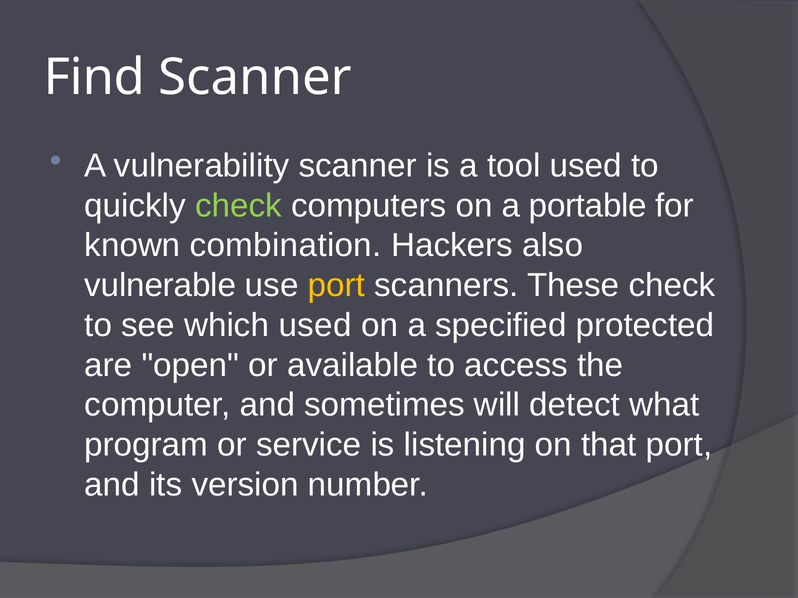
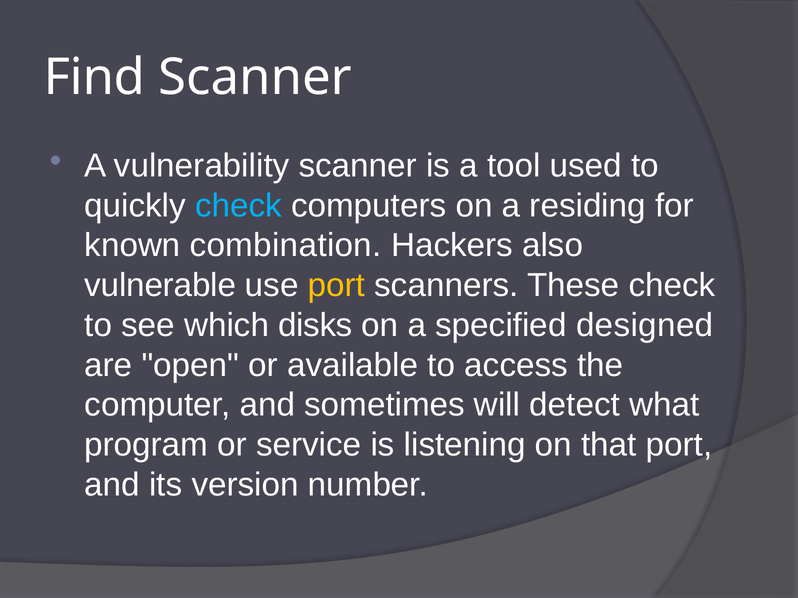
check colour: light green -> light blue (239, 206)
portable: portable -> residing (588, 206)
which used: used -> disks (315, 326)
protected: protected -> designed (645, 326)
